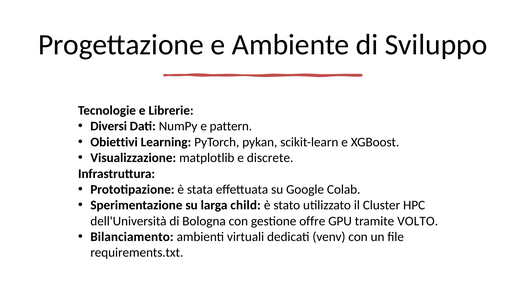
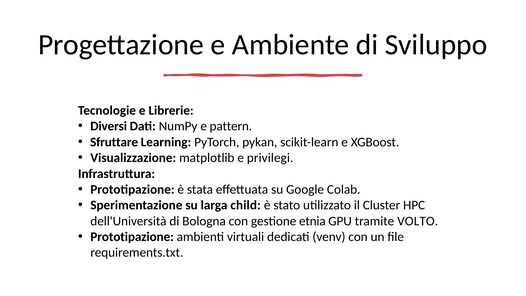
Obiettivi: Obiettivi -> Sfruttare (114, 142)
discrete: discrete -> privilegi (270, 158)
offre: offre -> etnia (312, 221)
Bilanciamento: Bilanciamento -> Prototipazione (132, 237)
